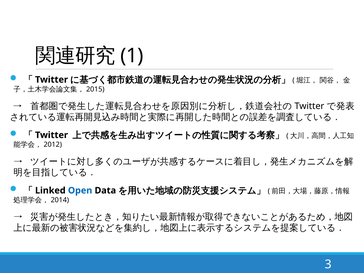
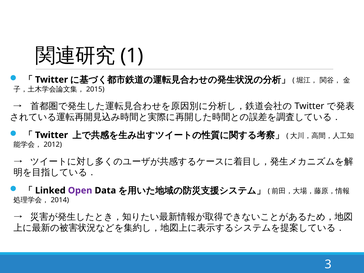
Open colour: blue -> purple (80, 190)
